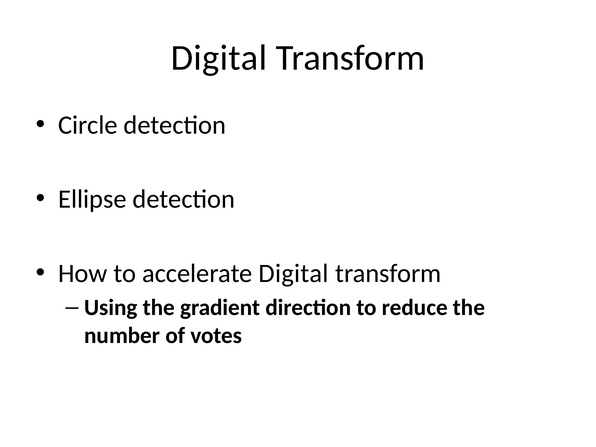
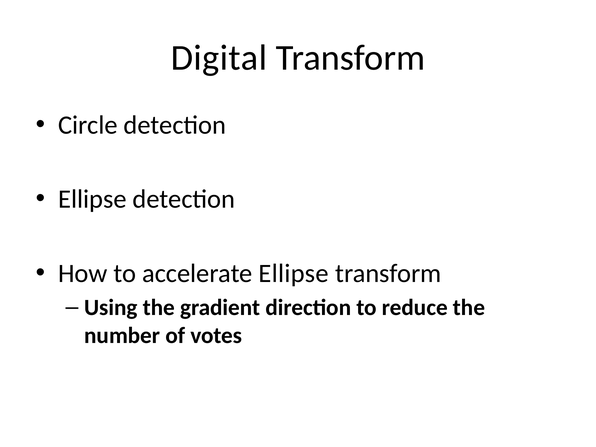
accelerate Digital: Digital -> Ellipse (294, 273)
